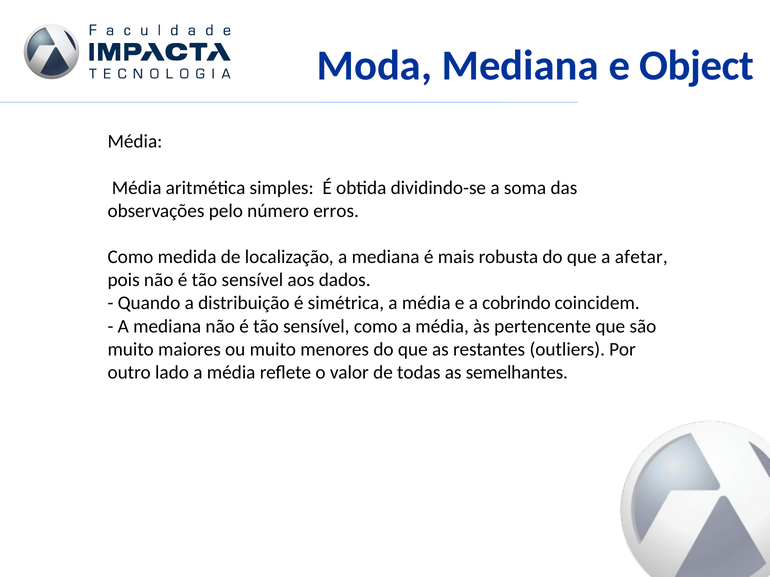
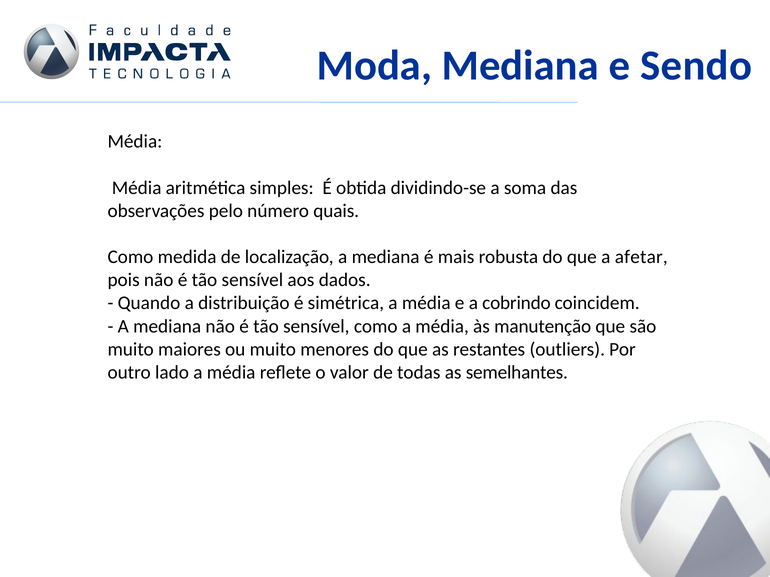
Object: Object -> Sendo (696, 66)
erros: erros -> quais (336, 211)
pertencente: pertencente -> manutenção (543, 326)
